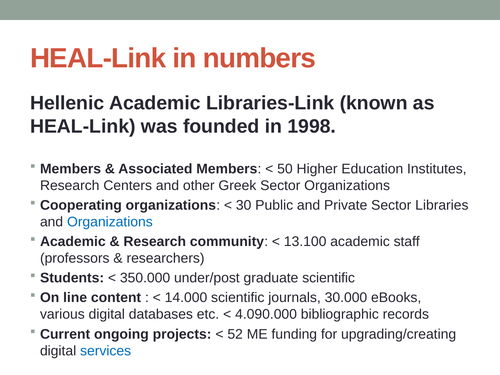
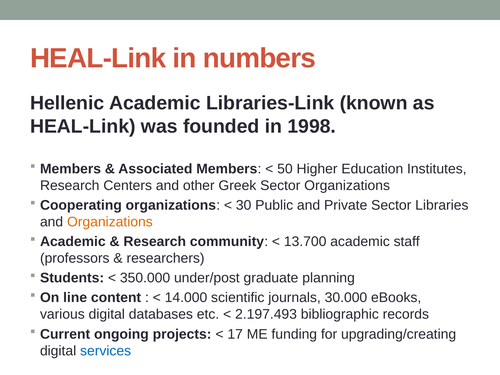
Organizations colour: blue -> orange (110, 222)
13.100: 13.100 -> 13.700 (305, 242)
graduate scientific: scientific -> planning (329, 278)
4.090.000: 4.090.000 -> 2.197.493 (266, 314)
52: 52 -> 17 (235, 334)
